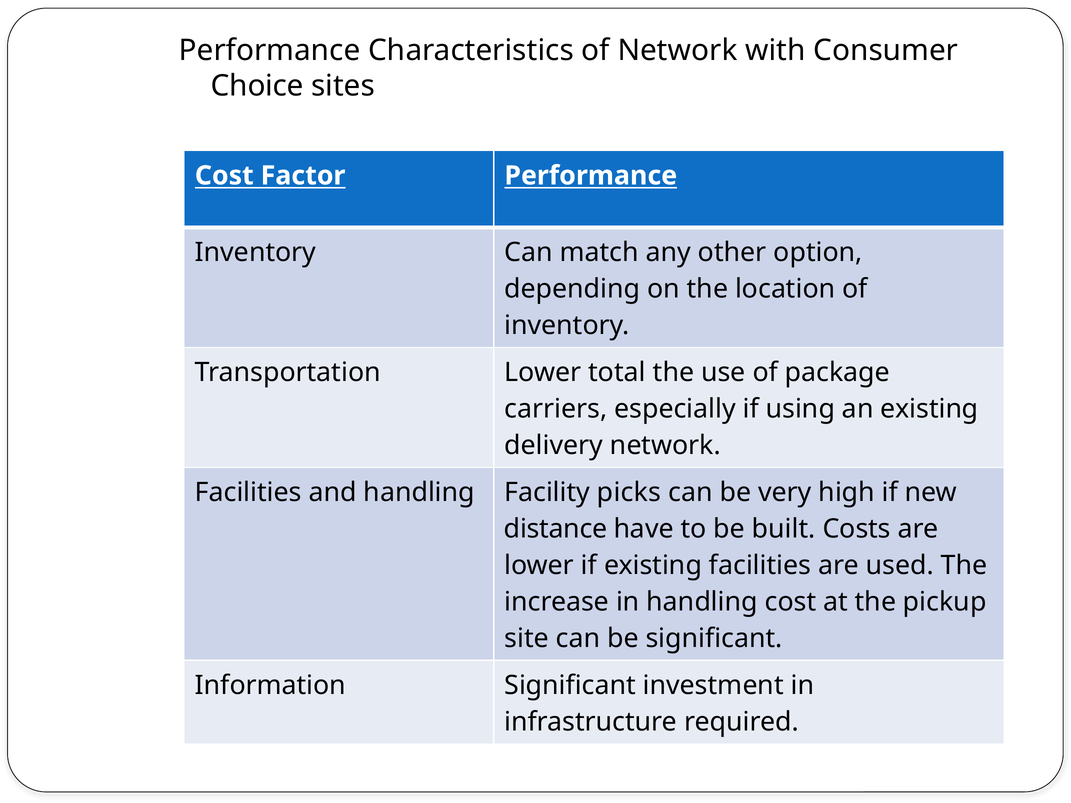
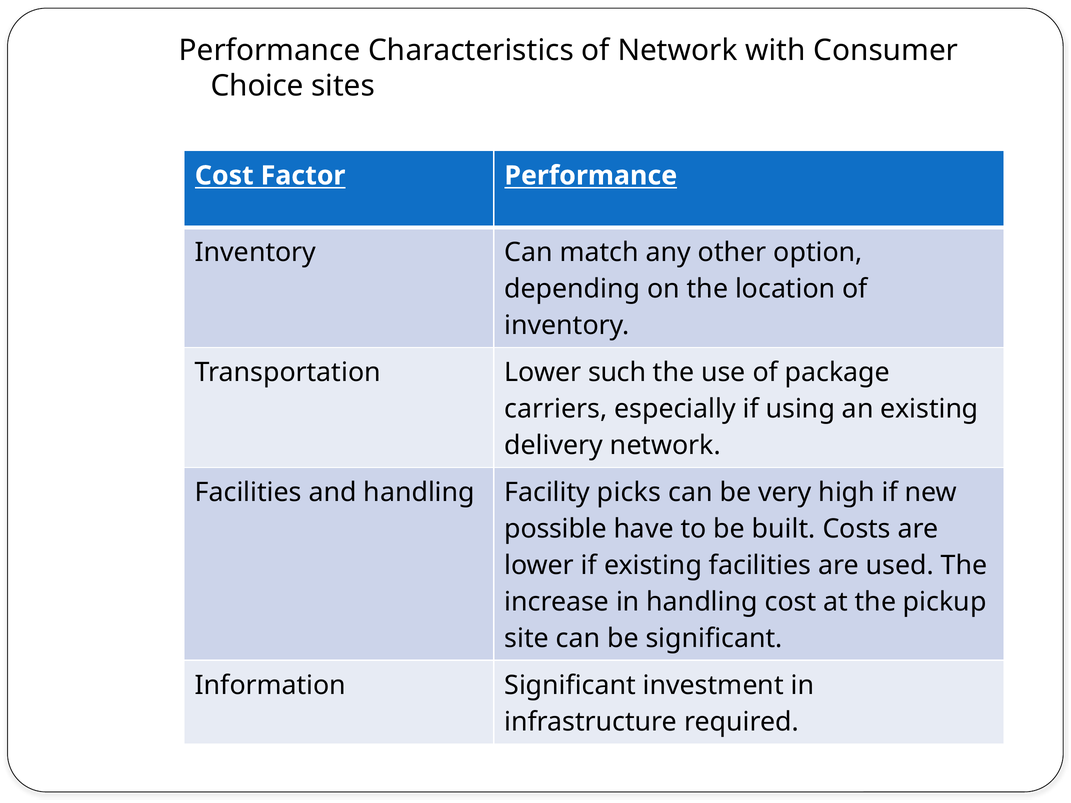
total: total -> such (617, 373)
distance: distance -> possible (556, 529)
